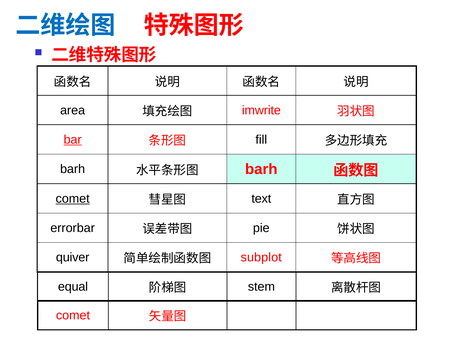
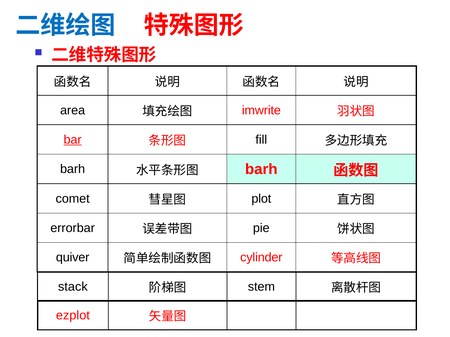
comet underline: present -> none (73, 199)
text: text -> plot (261, 199)
subplot: subplot -> cylinder (261, 258)
equal: equal -> stack (73, 287)
comet: comet -> ezplot (73, 316)
